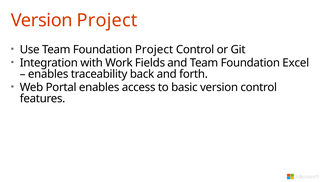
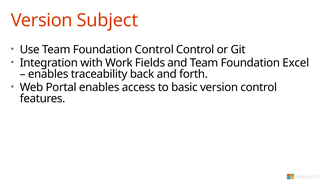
Version Project: Project -> Subject (107, 20)
Foundation Project: Project -> Control (154, 50)
